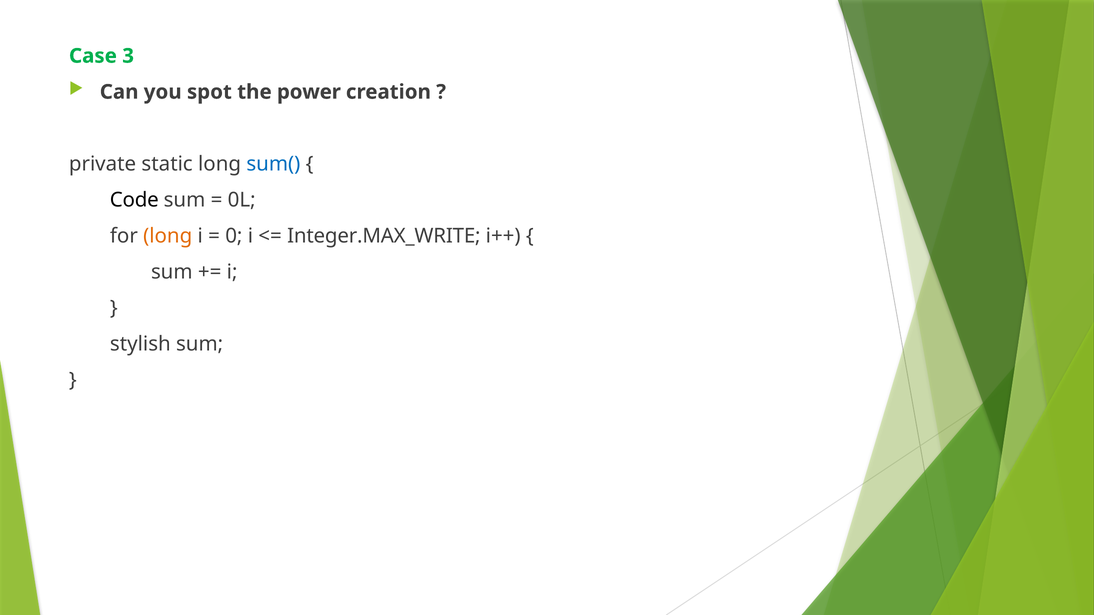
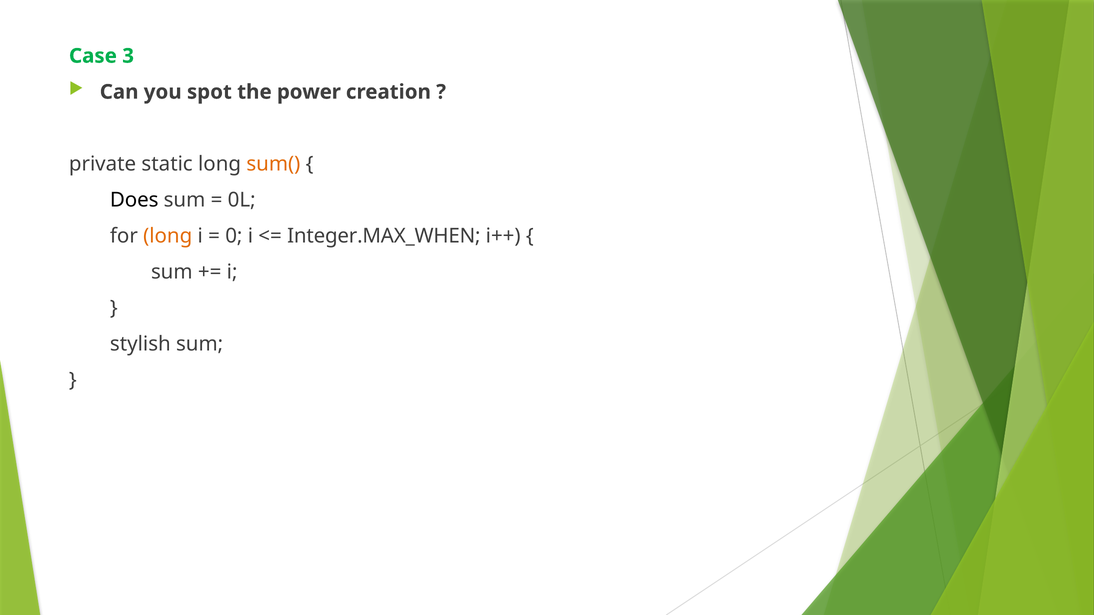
sum( colour: blue -> orange (273, 164)
Code: Code -> Does (134, 200)
Integer.MAX_WRITE: Integer.MAX_WRITE -> Integer.MAX_WHEN (384, 236)
